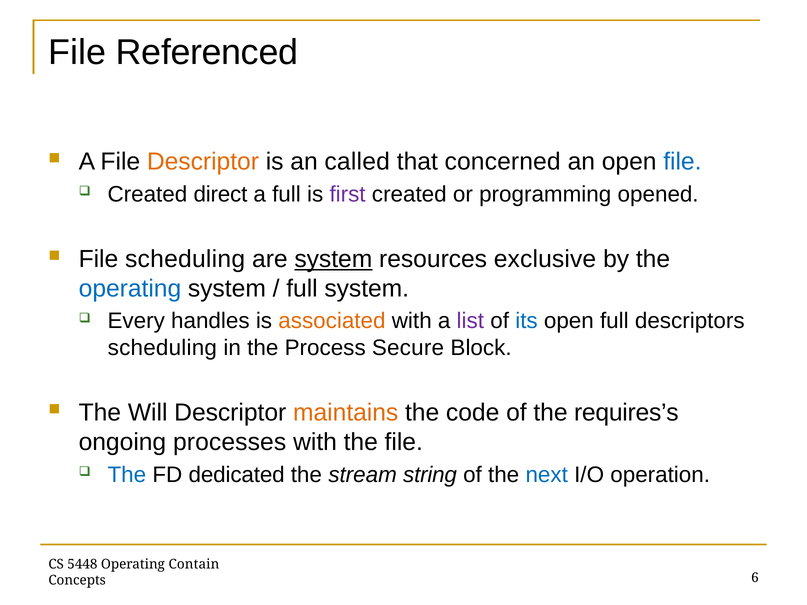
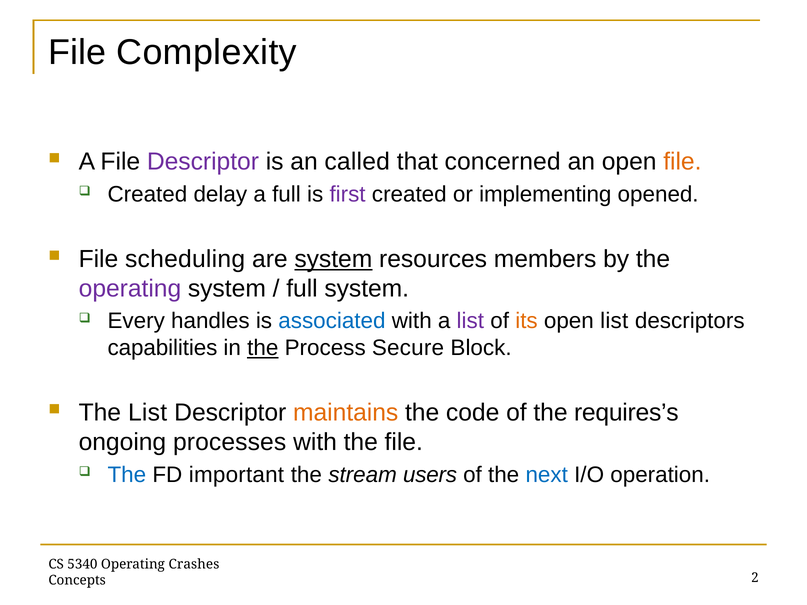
Referenced: Referenced -> Complexity (207, 53)
Descriptor colour: orange -> purple (203, 162)
file colour: blue -> orange (682, 162)
direct: direct -> delay (220, 194)
programming: programming -> implementing (545, 194)
exclusive: exclusive -> members (545, 259)
operating colour: blue -> purple (130, 289)
associated colour: orange -> blue (332, 321)
its colour: blue -> orange (526, 321)
open full: full -> list (614, 321)
scheduling: scheduling -> capabilities (162, 348)
the underline: none -> present (263, 348)
The Will: Will -> List (148, 413)
dedicated: dedicated -> important (236, 475)
string: string -> users (430, 475)
5448: 5448 -> 5340 (82, 564)
Contain: Contain -> Crashes (194, 564)
6: 6 -> 2 (755, 578)
